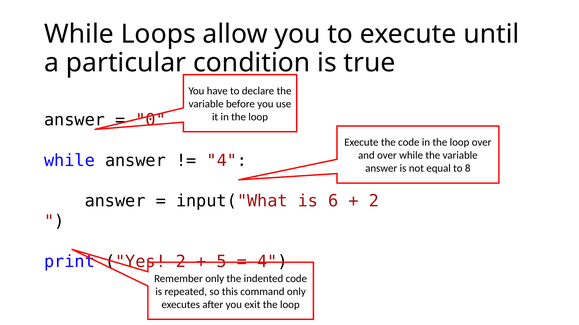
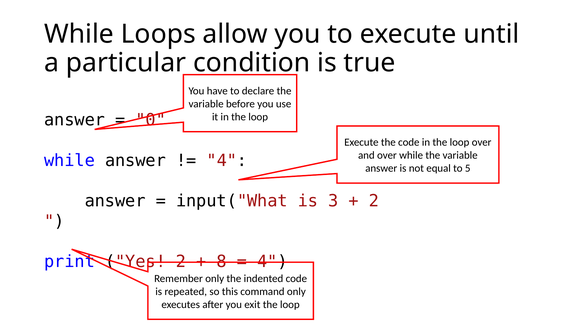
8: 8 -> 5 (468, 169)
6: 6 -> 3 (333, 201)
5: 5 -> 8 (222, 262)
